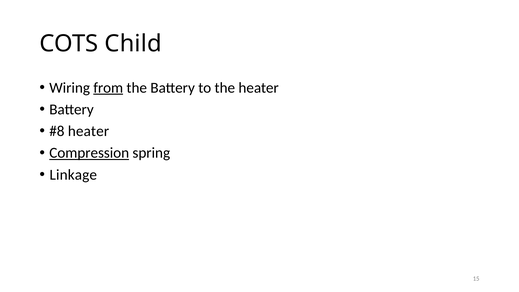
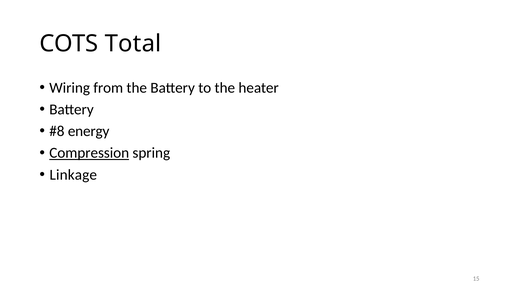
Child: Child -> Total (133, 44)
from underline: present -> none (108, 88)
heater: heater -> energy (89, 131)
